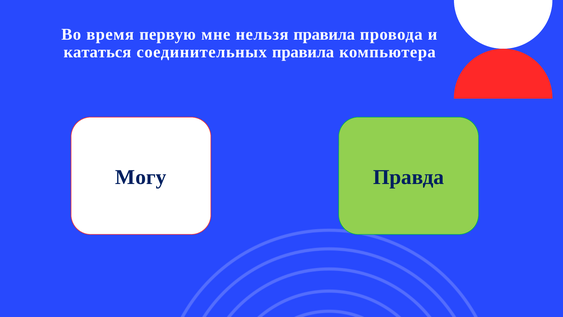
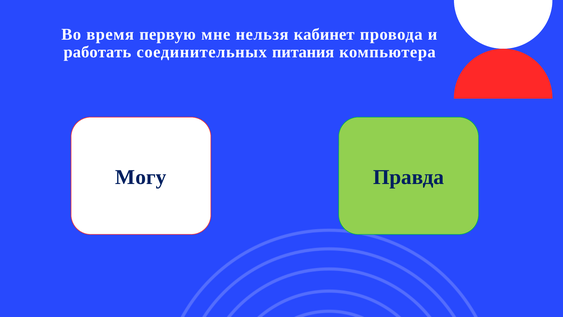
нельзя правила: правила -> кабинет (324, 34)
кататься: кататься -> работать (97, 52)
соединительных правила: правила -> питания (303, 52)
